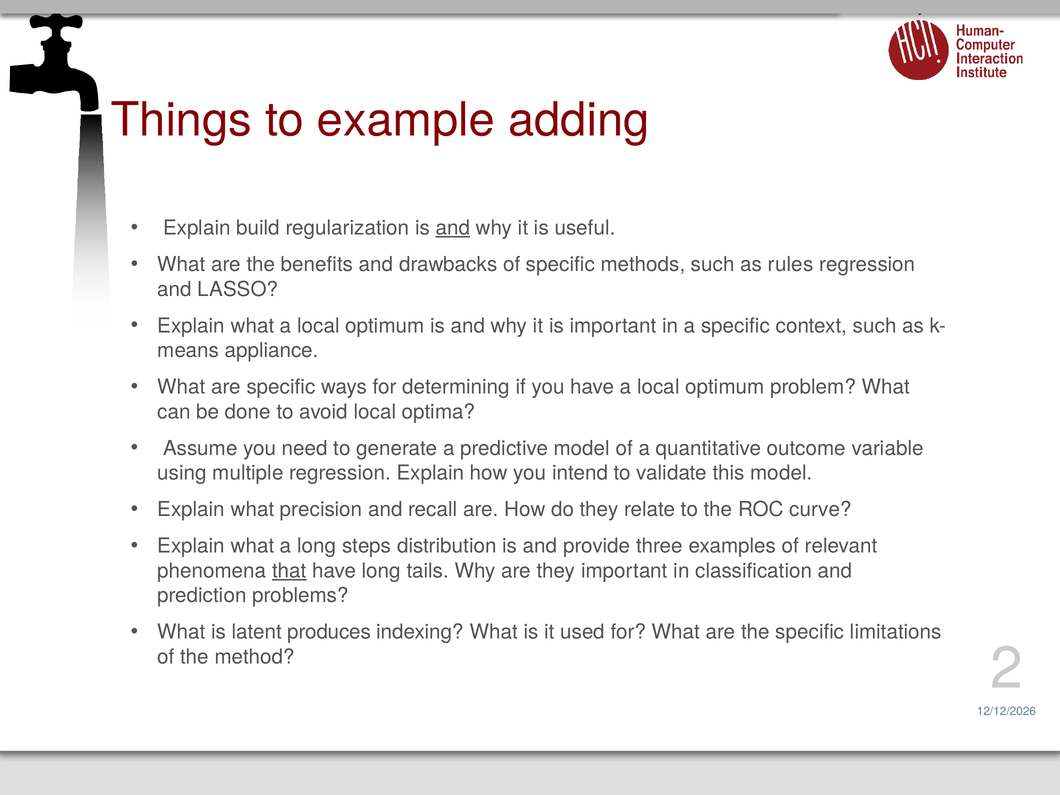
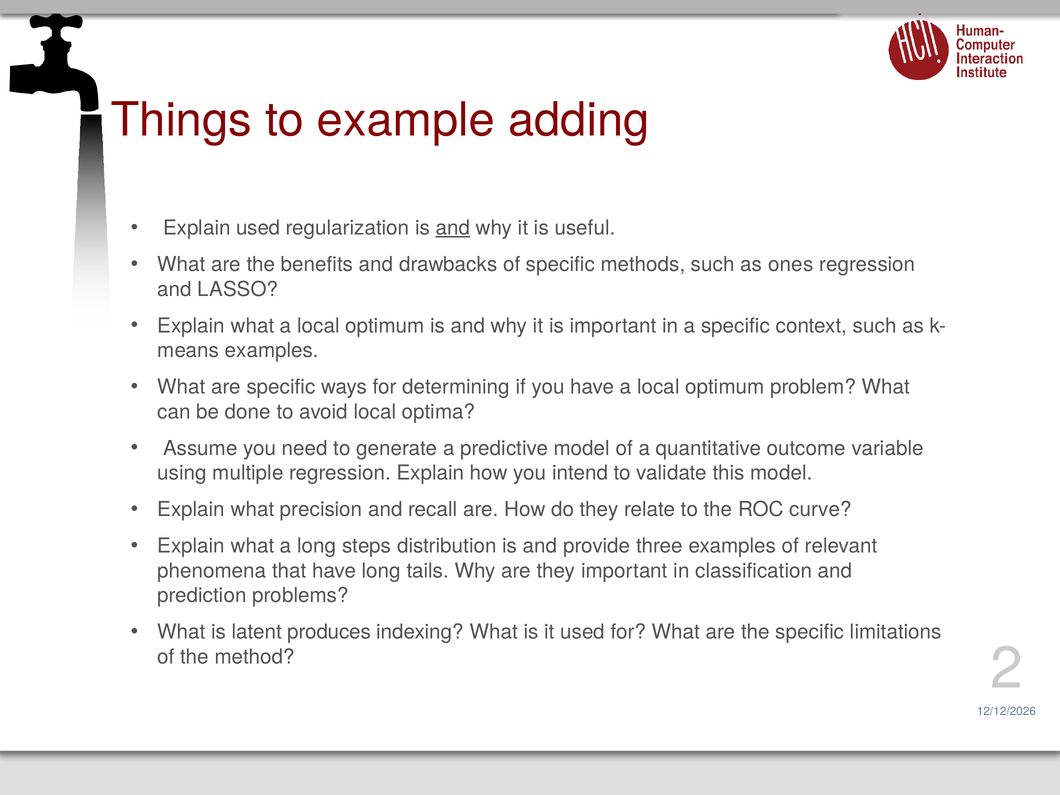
Explain build: build -> used (258, 228)
rules: rules -> ones (791, 264)
appliance: appliance -> examples (272, 350)
that underline: present -> none (289, 571)
